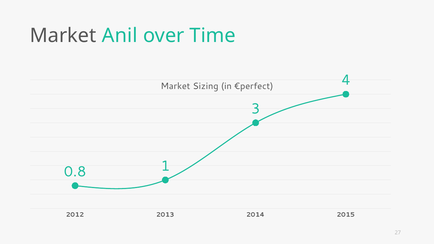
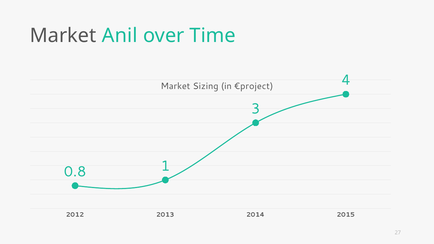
€perfect: €perfect -> €project (254, 86)
